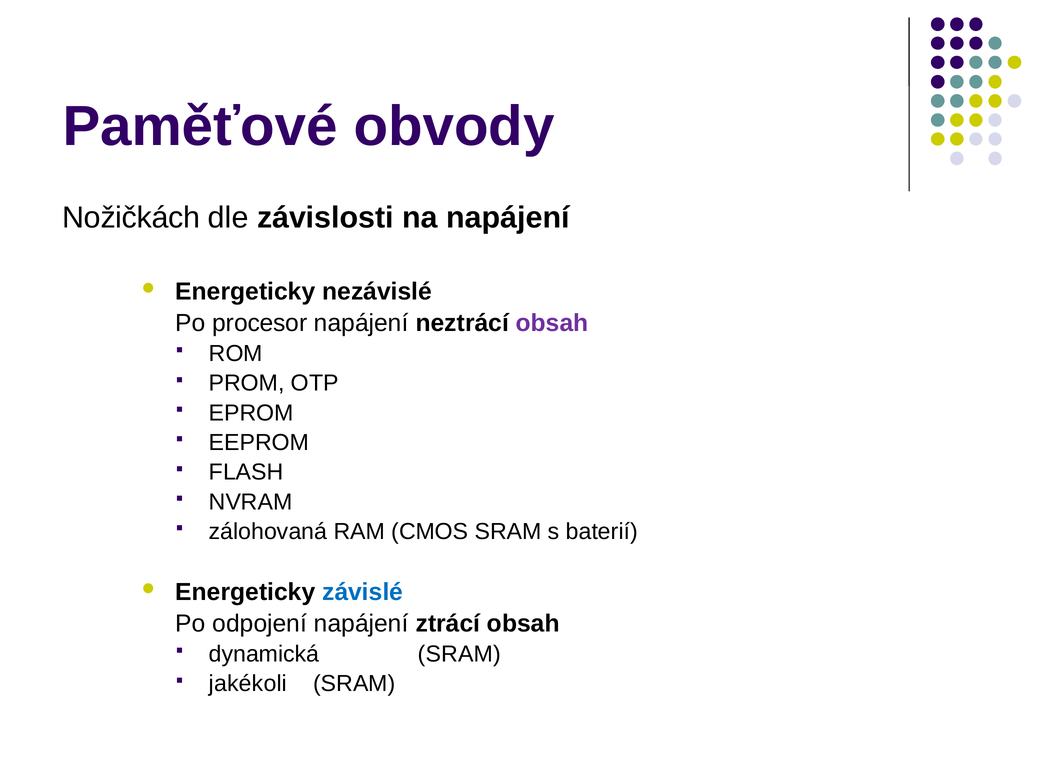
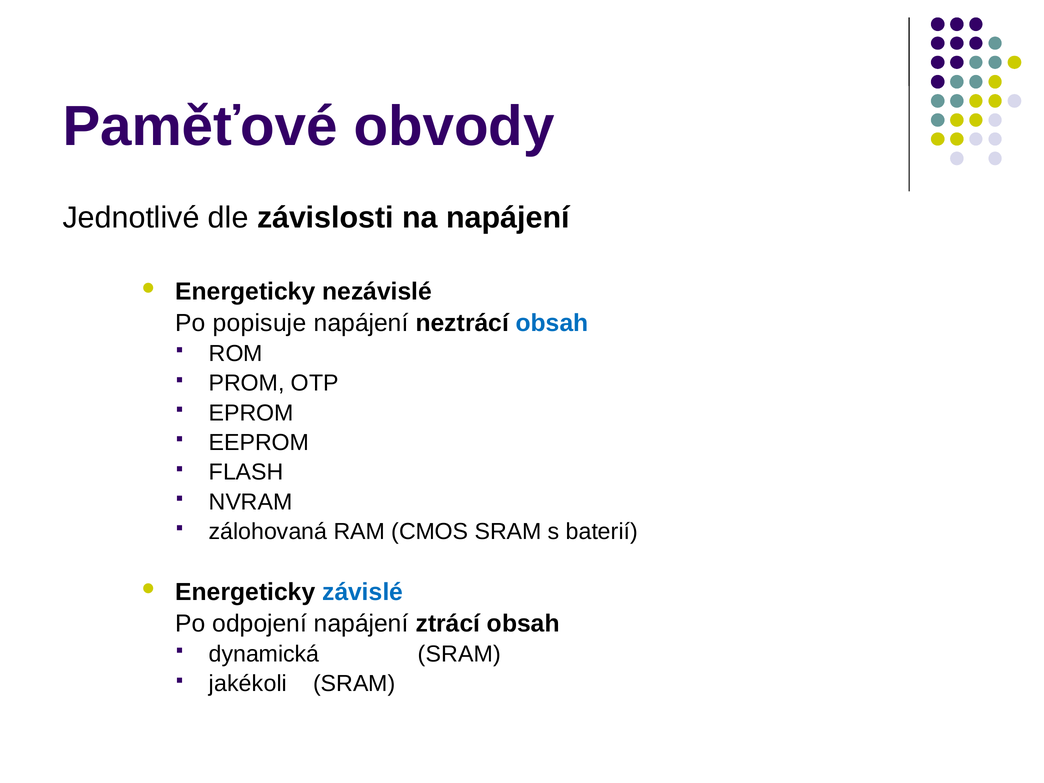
Nožičkách: Nožičkách -> Jednotlivé (131, 218)
procesor: procesor -> popisuje (260, 323)
obsah colour: purple -> blue (552, 323)
